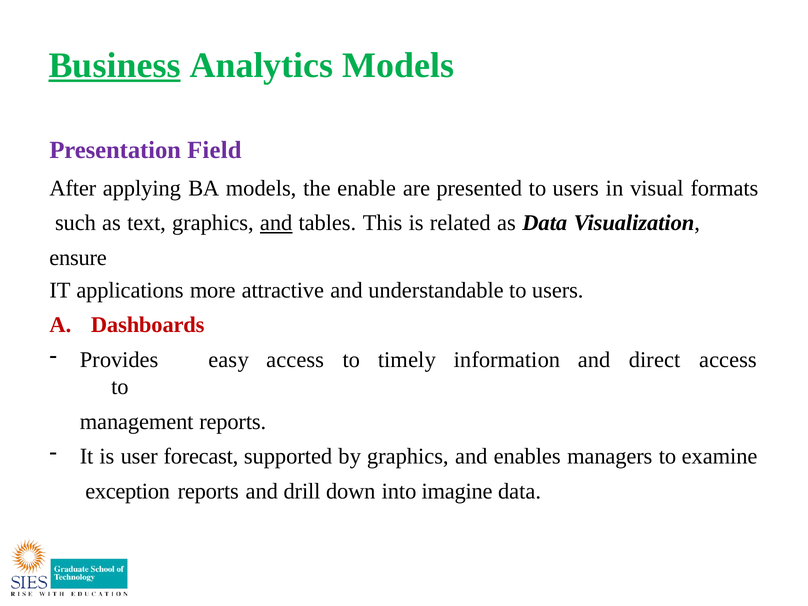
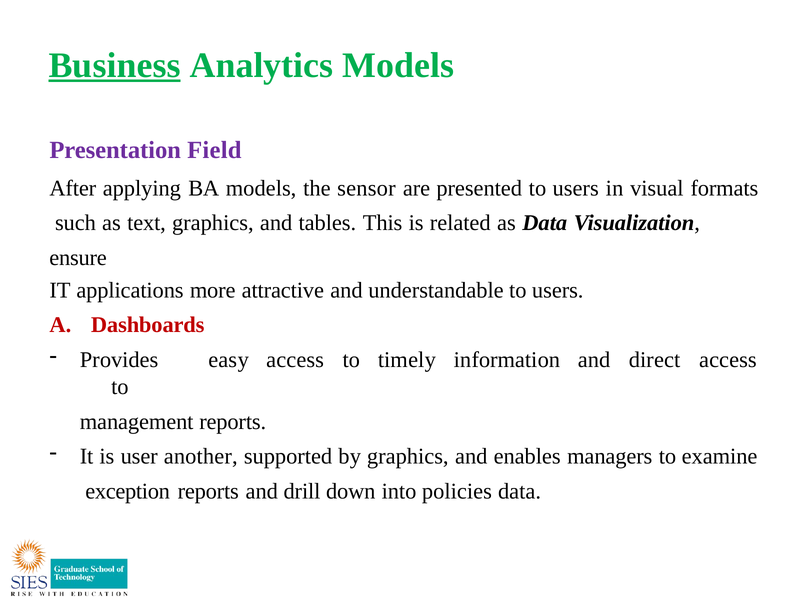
enable: enable -> sensor (366, 188)
and underline: present -> none (276, 223)
forecast: forecast -> another (201, 456)
imagine: imagine -> policies (457, 491)
